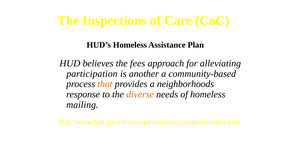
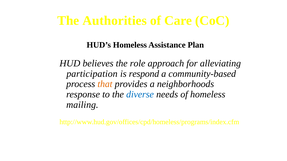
Inspections: Inspections -> Authorities (115, 21)
fees: fees -> role (138, 64)
another: another -> respond (144, 74)
diverse colour: orange -> blue (140, 95)
